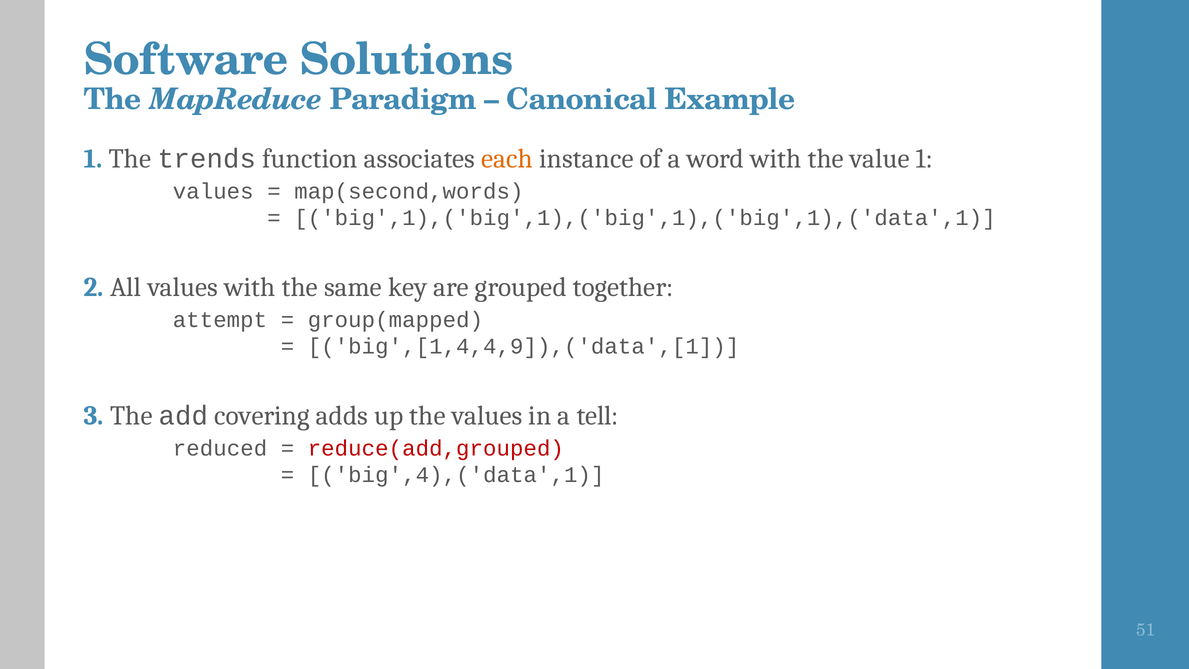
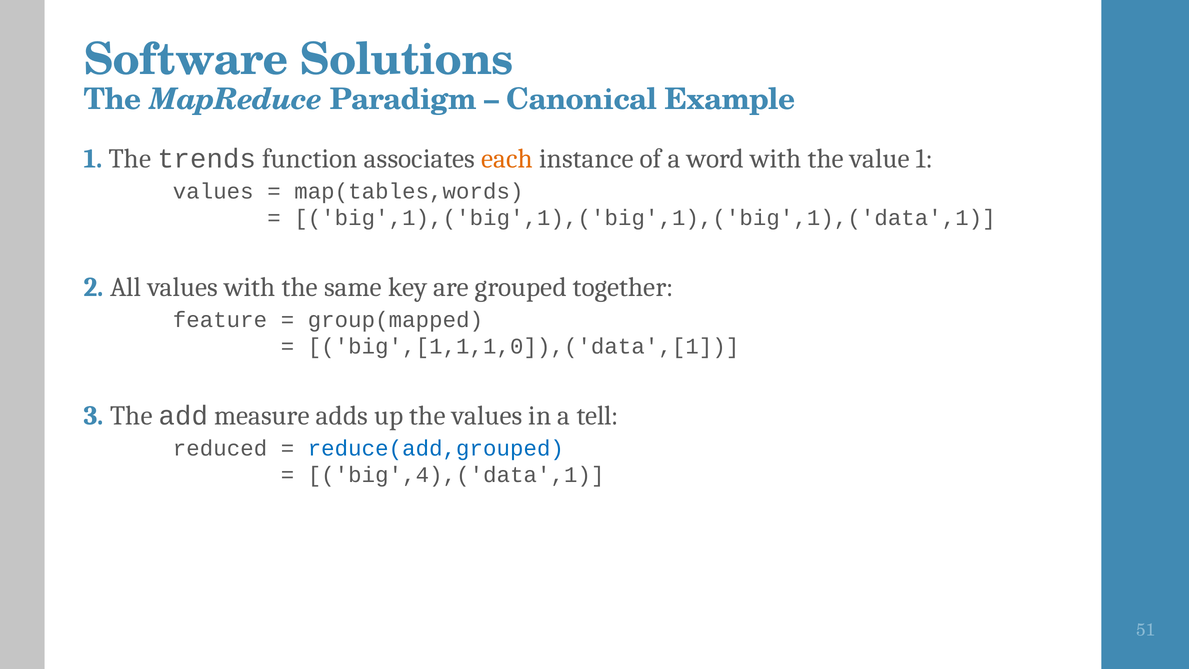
map(second,words: map(second,words -> map(tables,words (409, 191)
attempt: attempt -> feature (220, 320)
big',[1,4,4,9]),('data',[1: big',[1,4,4,9]),('data',[1 -> big',[1,1,1,0]),('data',[1 (524, 347)
covering: covering -> measure (262, 416)
reduce(add,grouped colour: red -> blue (436, 449)
